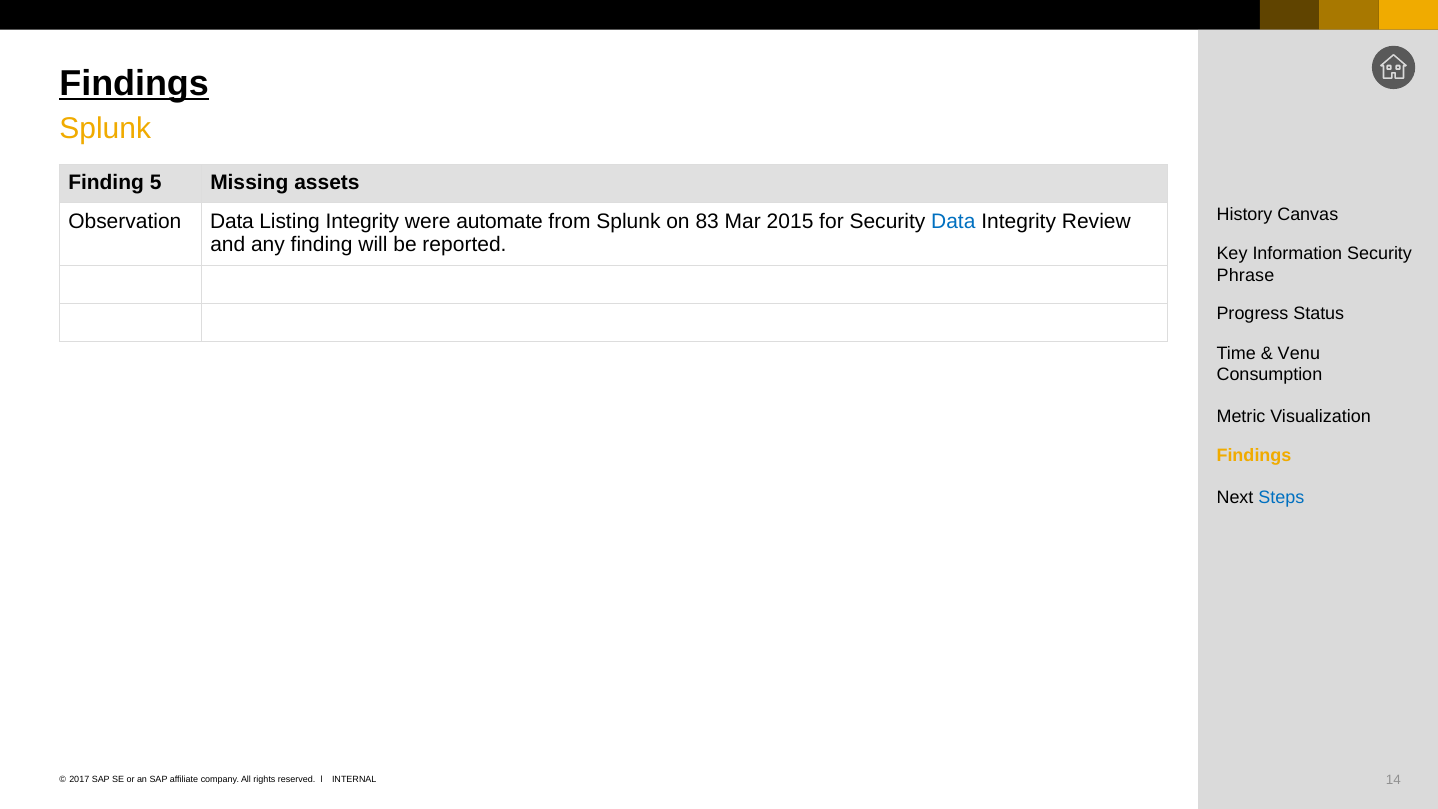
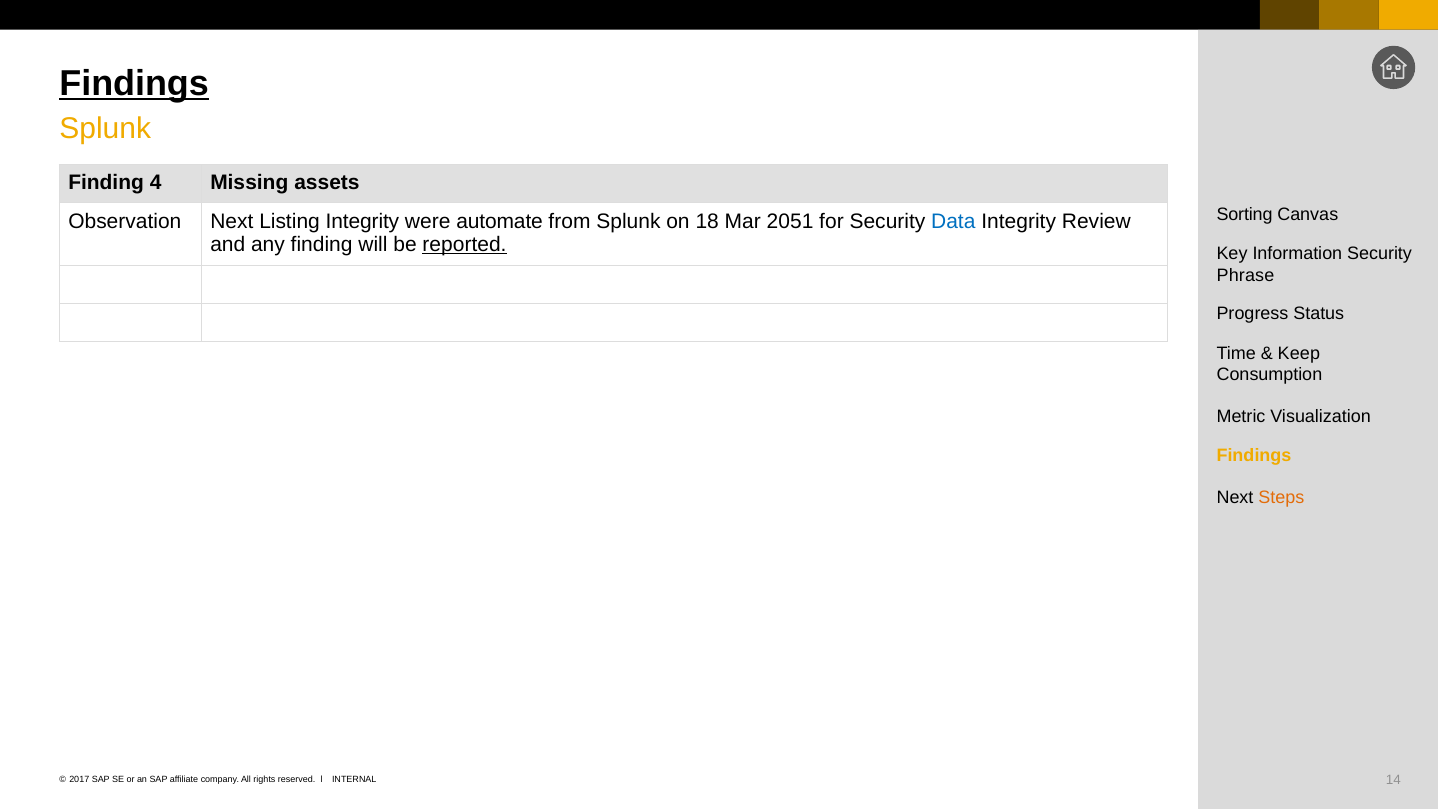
5: 5 -> 4 (156, 183)
History: History -> Sorting (1245, 214)
Observation Data: Data -> Next (232, 221)
83: 83 -> 18 (707, 221)
2015: 2015 -> 2051 (790, 221)
reported underline: none -> present (465, 245)
Venu: Venu -> Keep (1299, 353)
Steps colour: blue -> orange (1281, 497)
